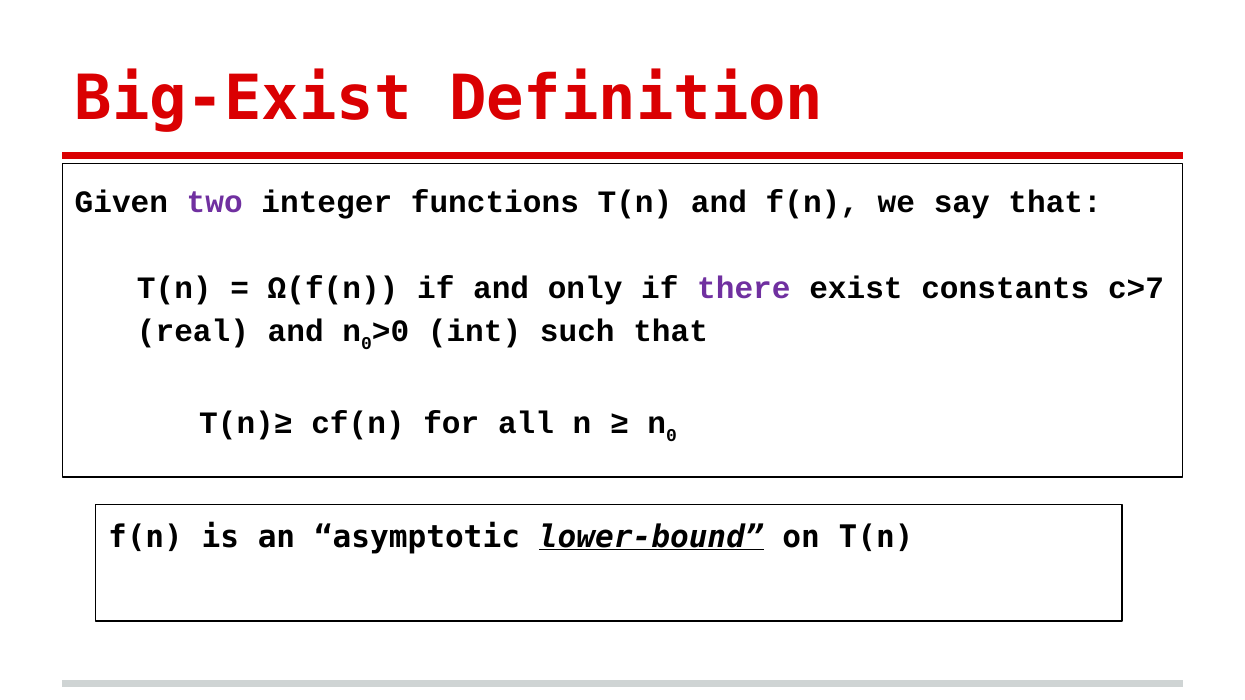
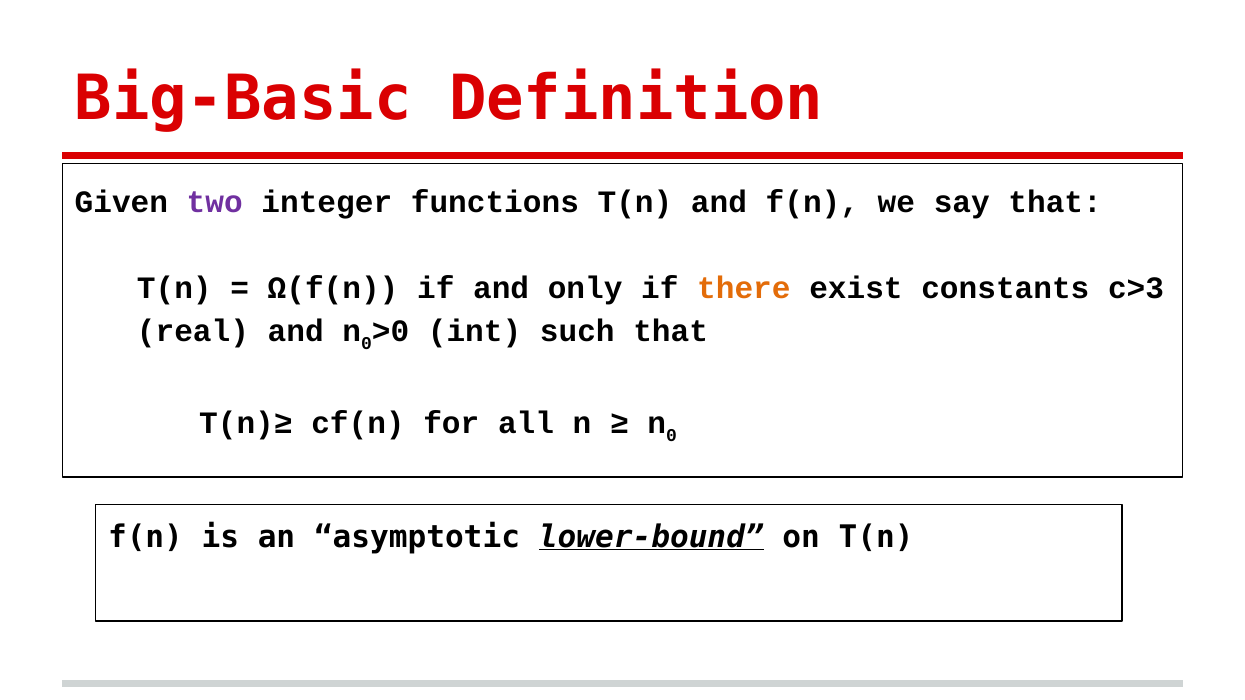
Big-Exist: Big-Exist -> Big-Basic (243, 99)
there colour: purple -> orange (744, 288)
c>7: c>7 -> c>3 (1136, 288)
